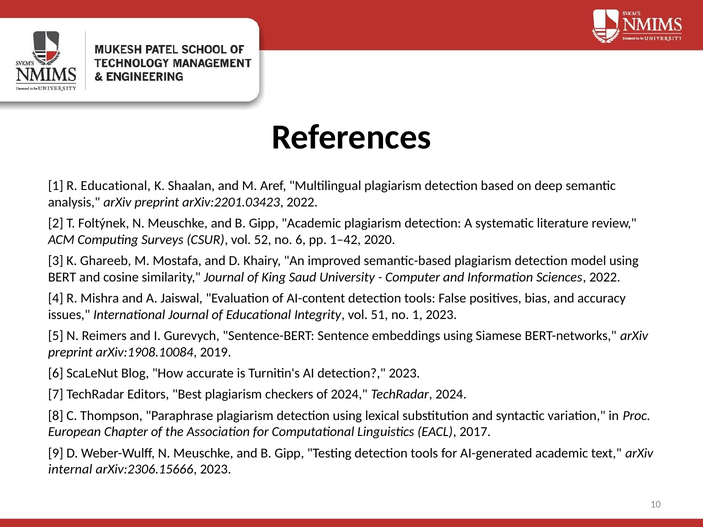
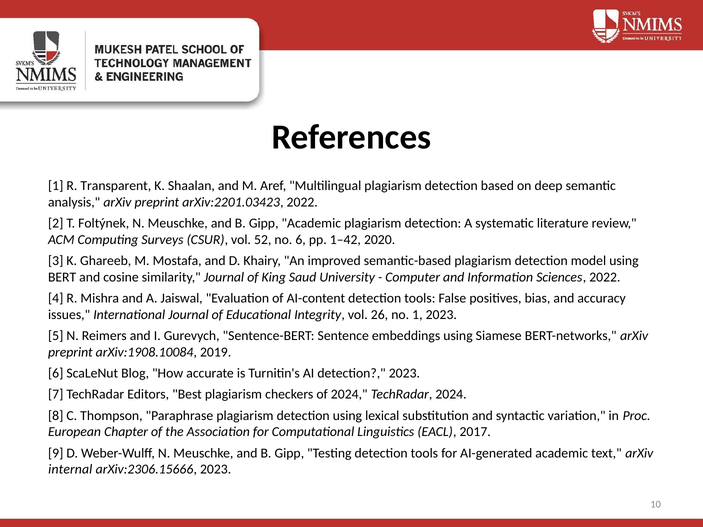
R Educational: Educational -> Transparent (116, 186)
51: 51 -> 26 (379, 315)
